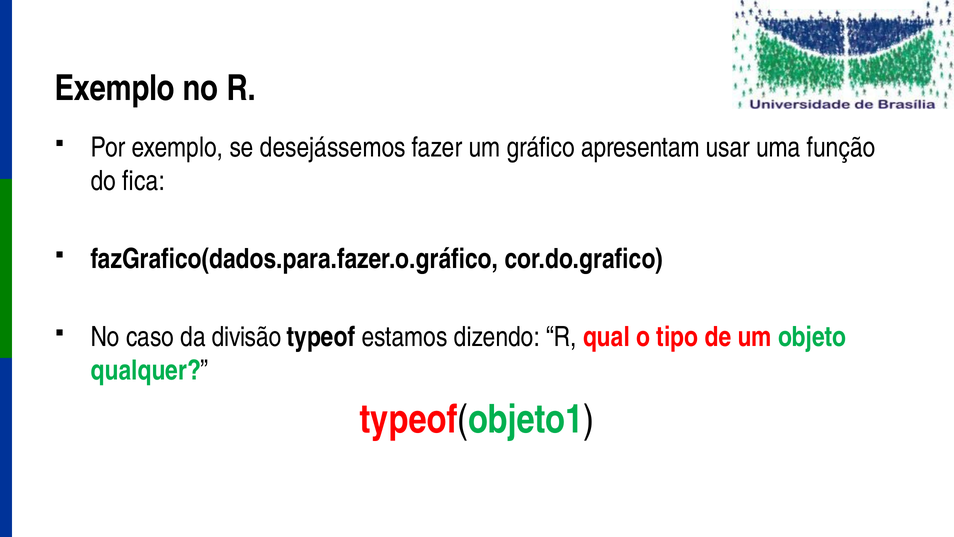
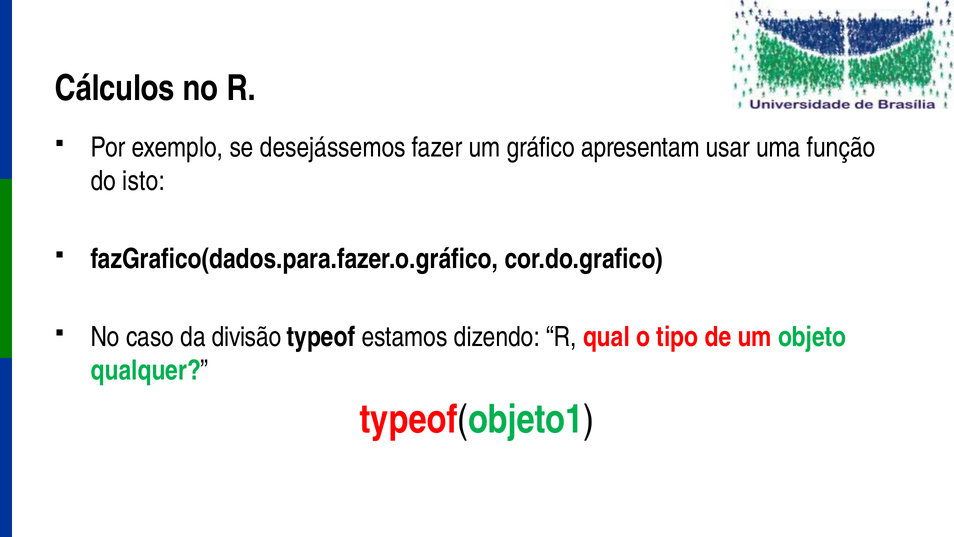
Exemplo: Exemplo -> Cálculos (115, 88)
fica: fica -> isto (144, 181)
